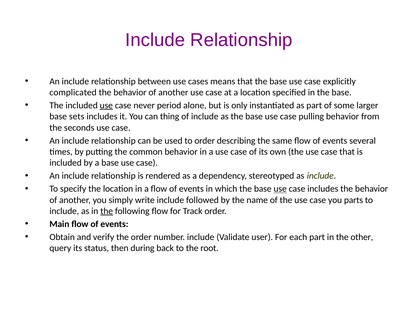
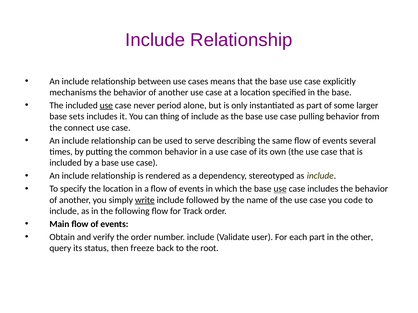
complicated: complicated -> mechanisms (73, 93)
seconds: seconds -> connect (79, 128)
to order: order -> serve (205, 141)
write underline: none -> present (145, 200)
parts: parts -> code (353, 200)
the underline: present -> none (107, 211)
during: during -> freeze (142, 249)
